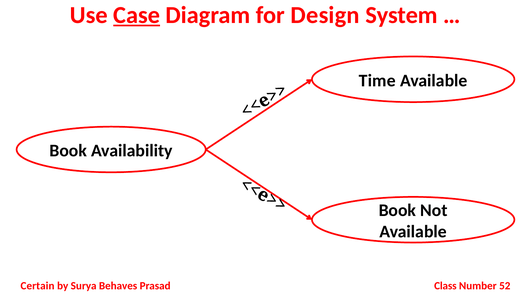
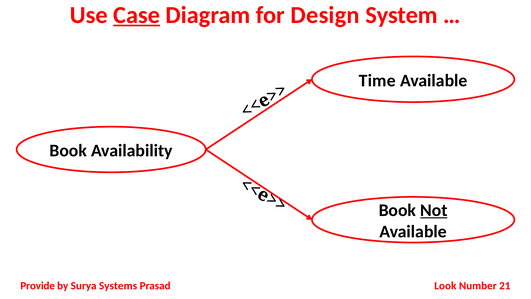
Not underline: none -> present (434, 210)
Certain: Certain -> Provide (38, 286)
Behaves: Behaves -> Systems (118, 286)
Class: Class -> Look (445, 285)
52: 52 -> 21 (505, 285)
